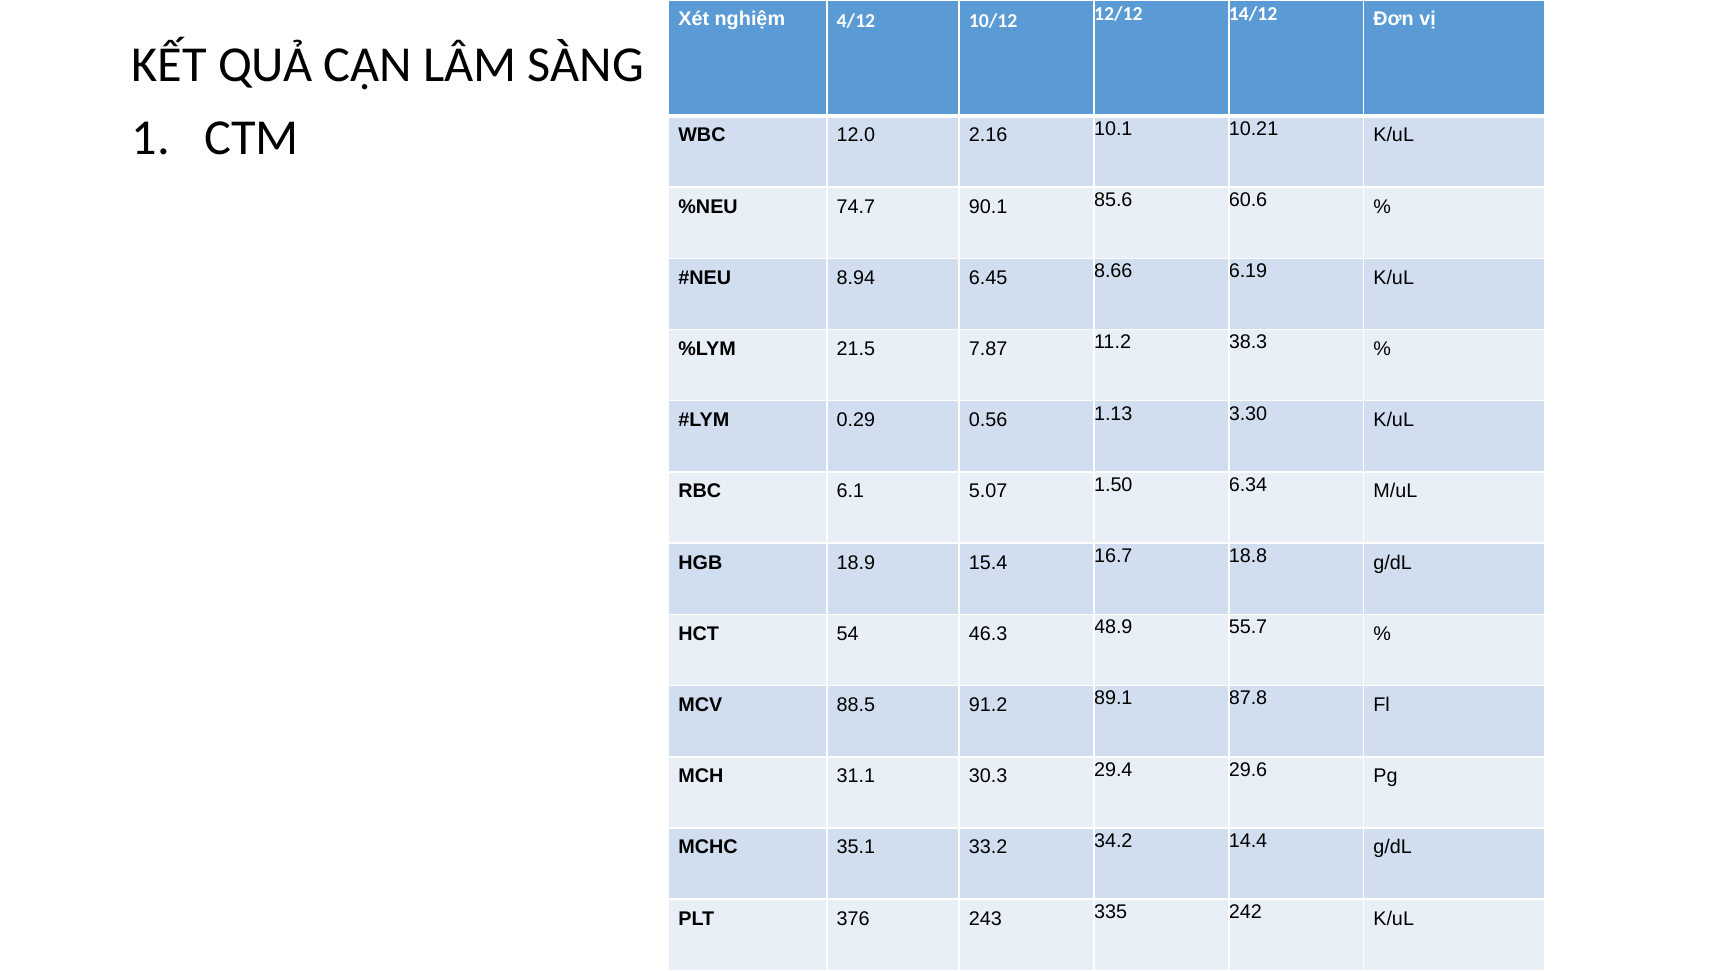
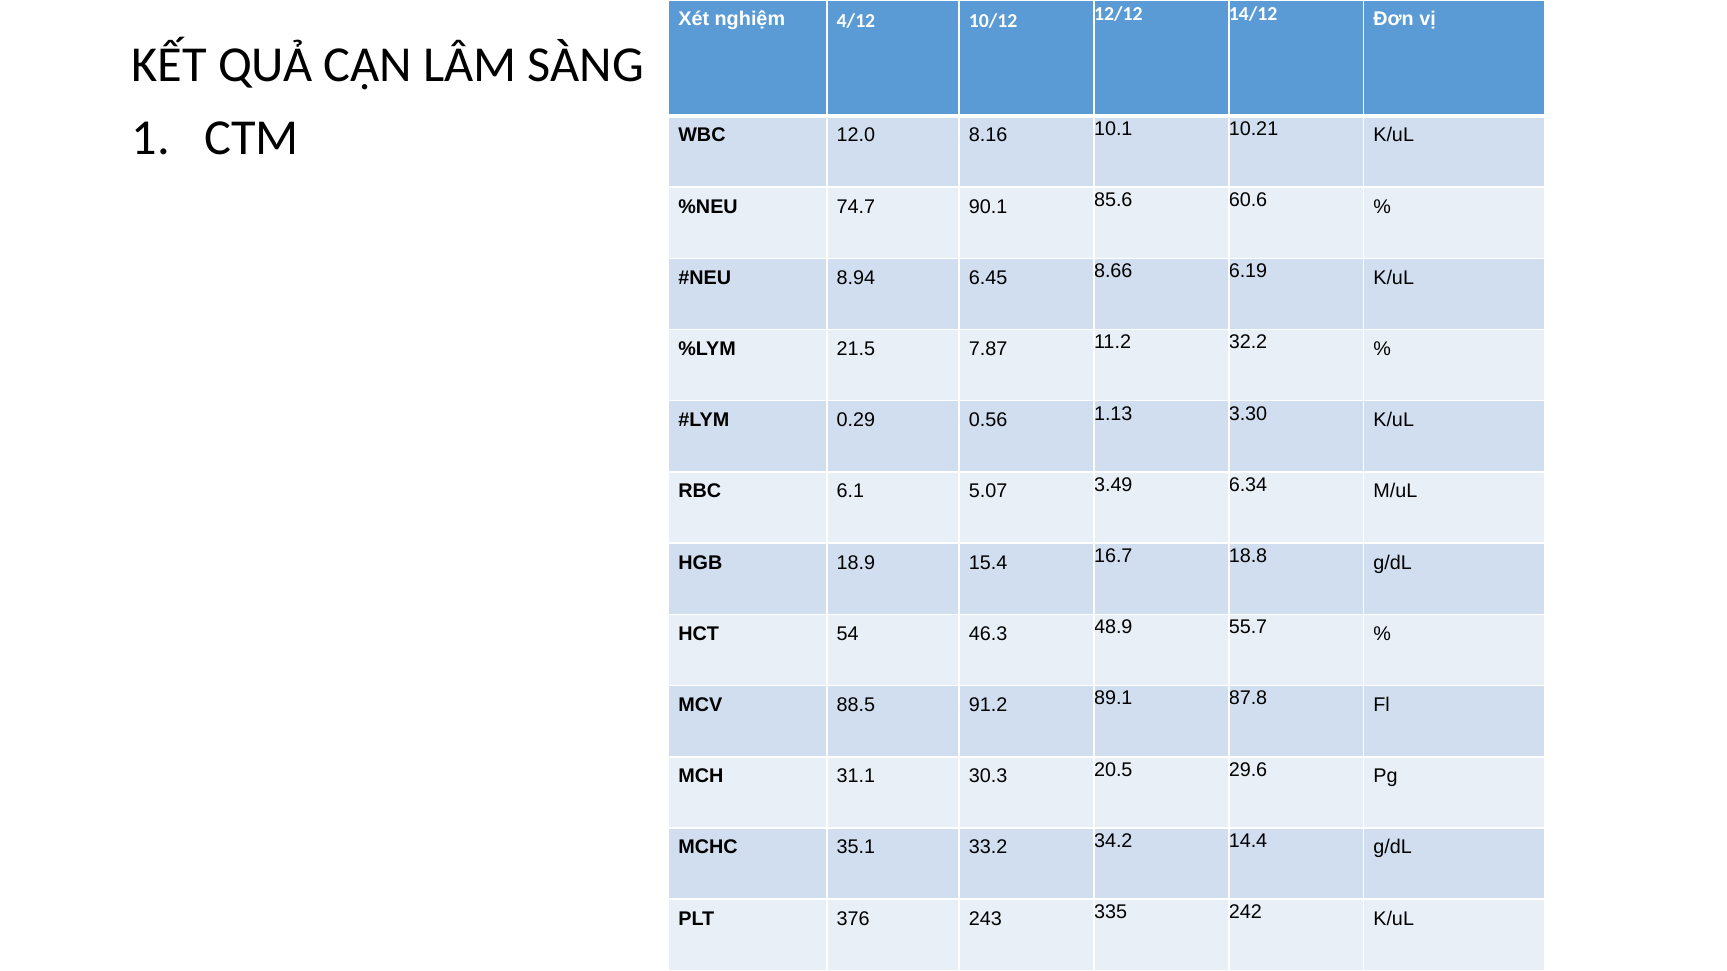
2.16: 2.16 -> 8.16 (988, 135)
38.3: 38.3 -> 32.2 (1248, 343)
1.50: 1.50 -> 3.49 (1113, 485)
29.4: 29.4 -> 20.5 (1113, 770)
